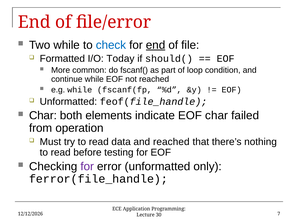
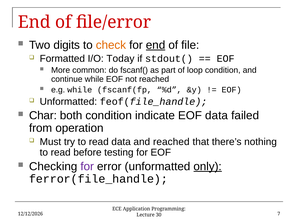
Two while: while -> digits (67, 45)
check colour: blue -> orange (111, 45)
should(: should( -> stdout( (169, 59)
both elements: elements -> condition (109, 115)
EOF char: char -> data (217, 115)
only underline: none -> present (208, 166)
